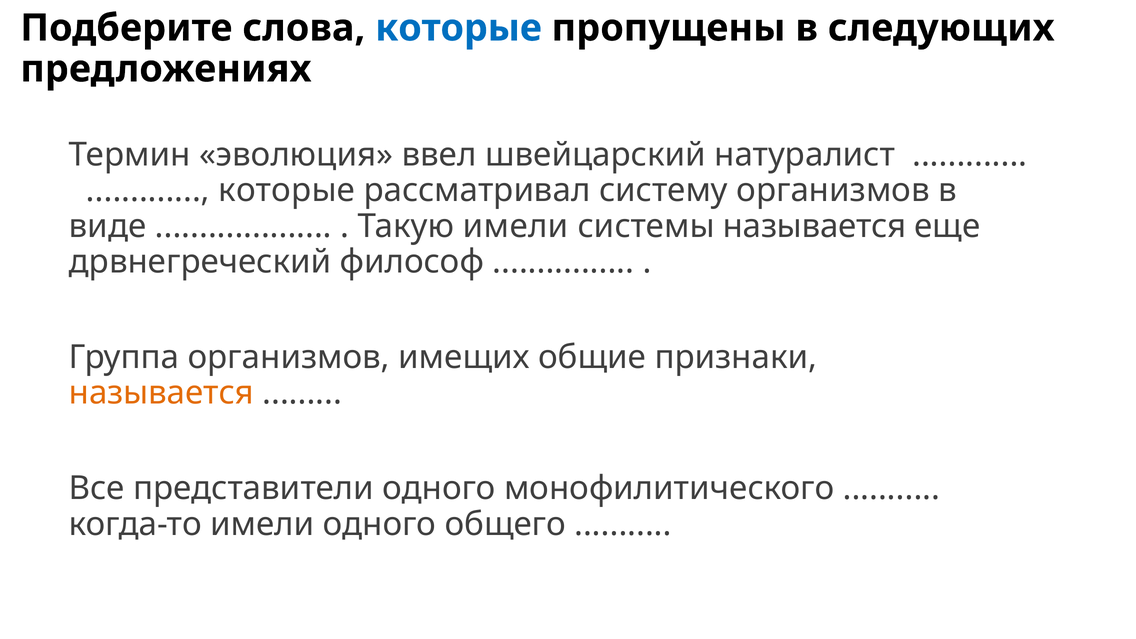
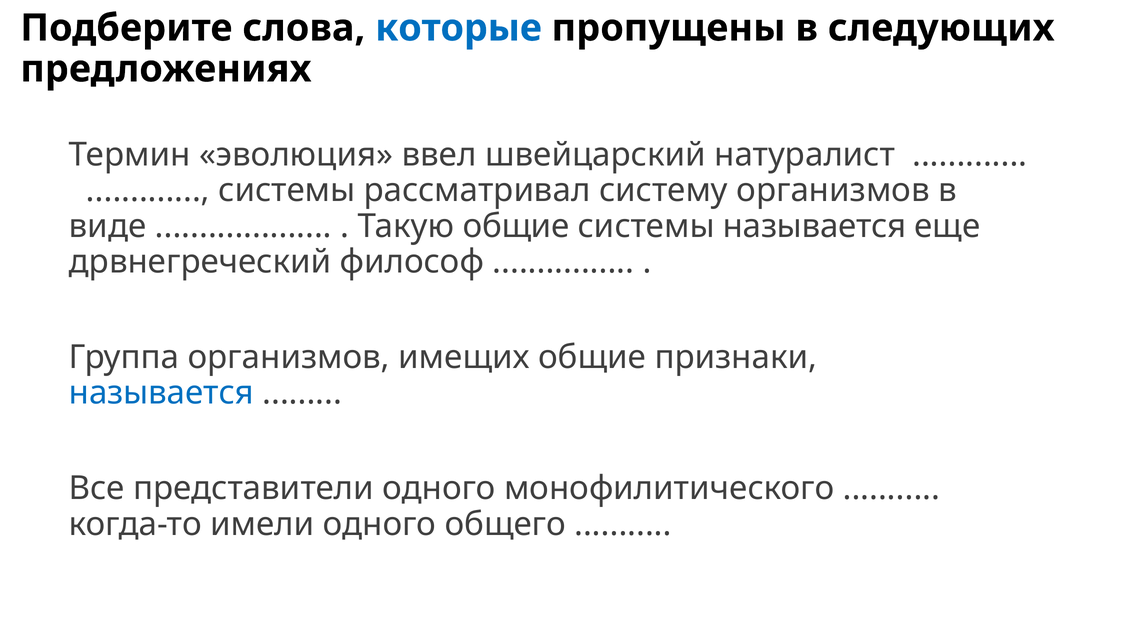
которые: которые -> системы (287, 190)
Такую имели: имели -> общие (516, 226)
называется colour: orange -> blue (161, 393)
